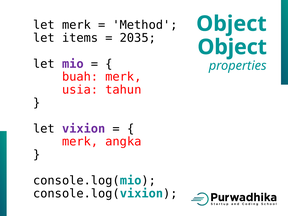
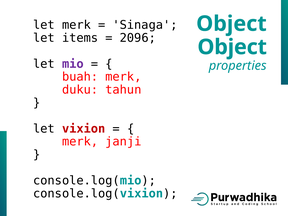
Method: Method -> Sinaga (145, 25)
2035: 2035 -> 2096 (138, 38)
usia: usia -> duku (80, 90)
vixion colour: purple -> red (84, 129)
angka: angka -> janji (123, 142)
